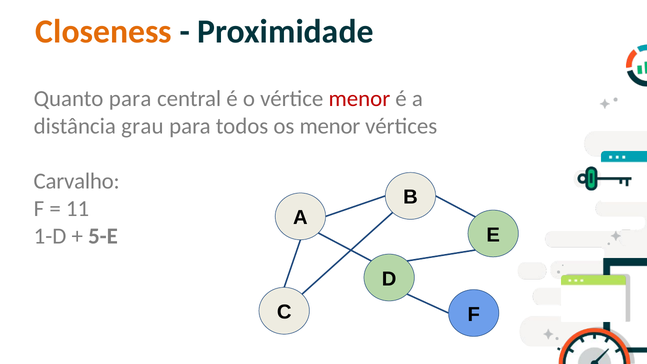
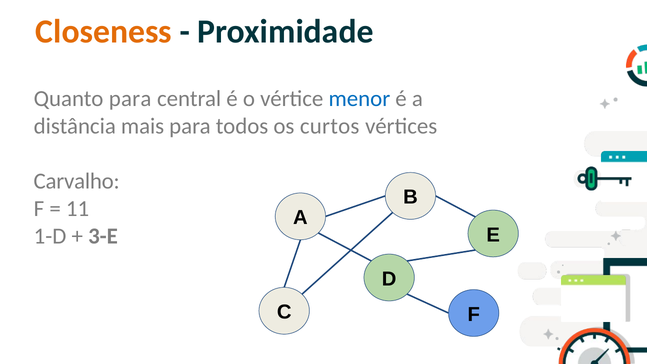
menor colour: red -> blue (359, 99)
grau: grau -> mais (143, 126)
os menor: menor -> curtos (330, 126)
5-E: 5-E -> 3-E (103, 236)
